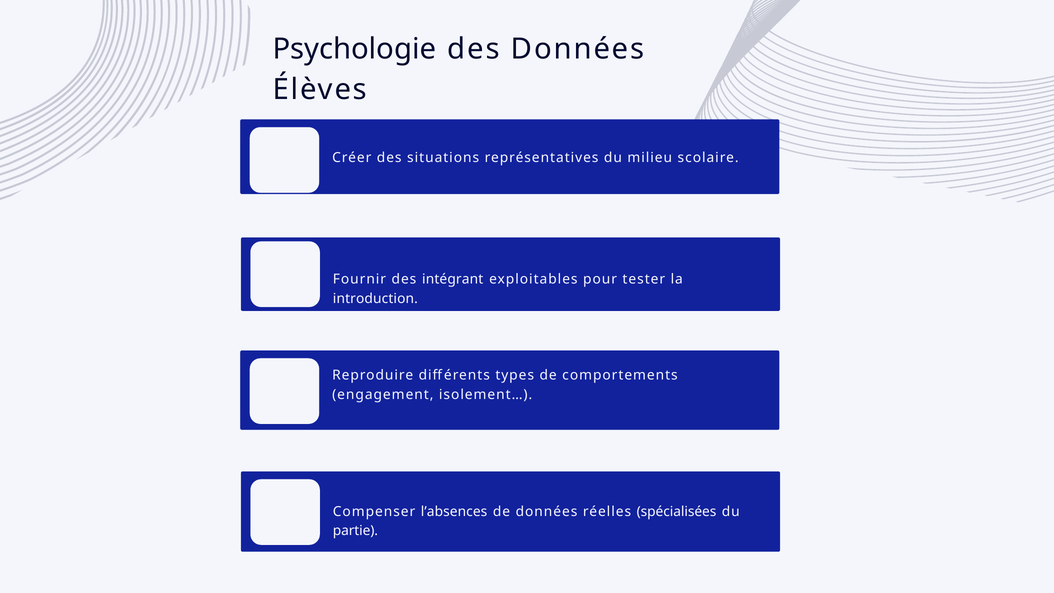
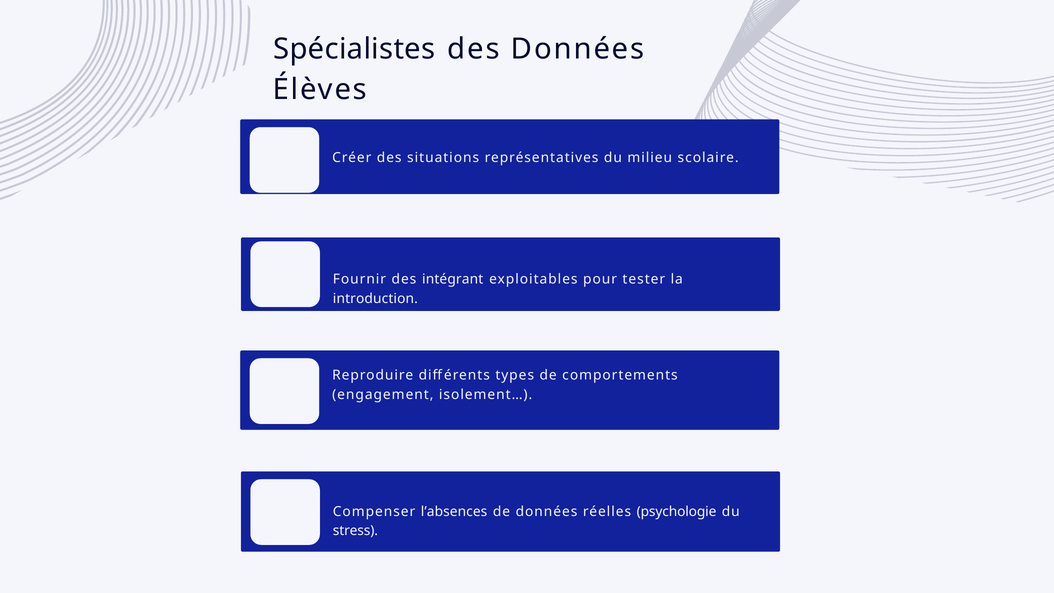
Psychologie: Psychologie -> Spécialistes (354, 49)
spécialisées: spécialisées -> psychologie (677, 511)
partie: partie -> stress (355, 531)
